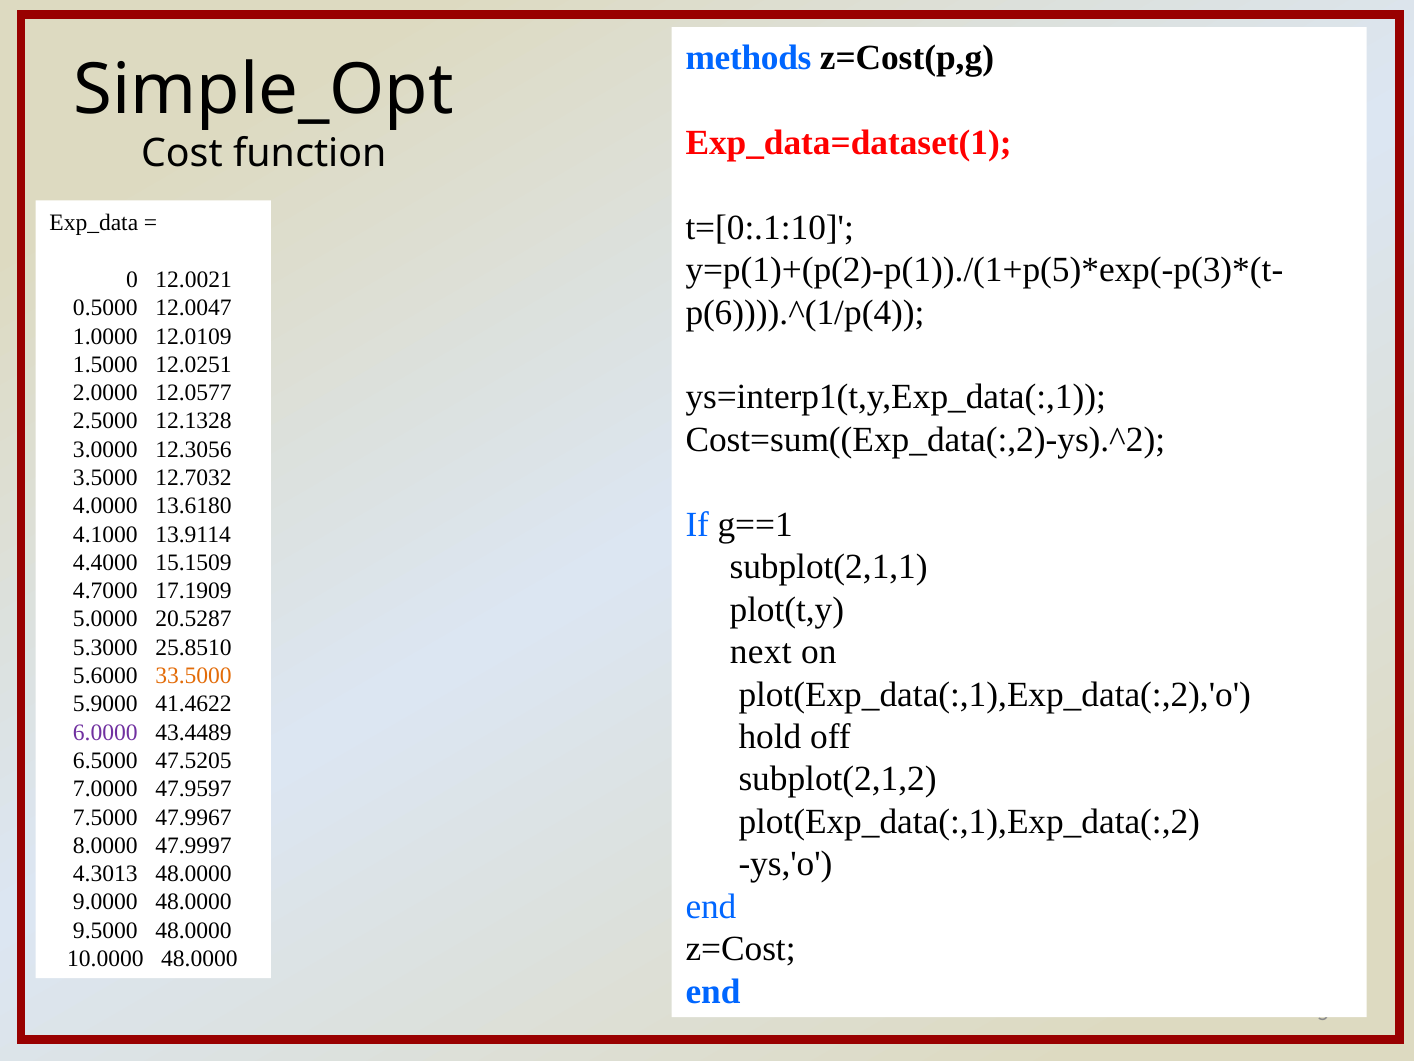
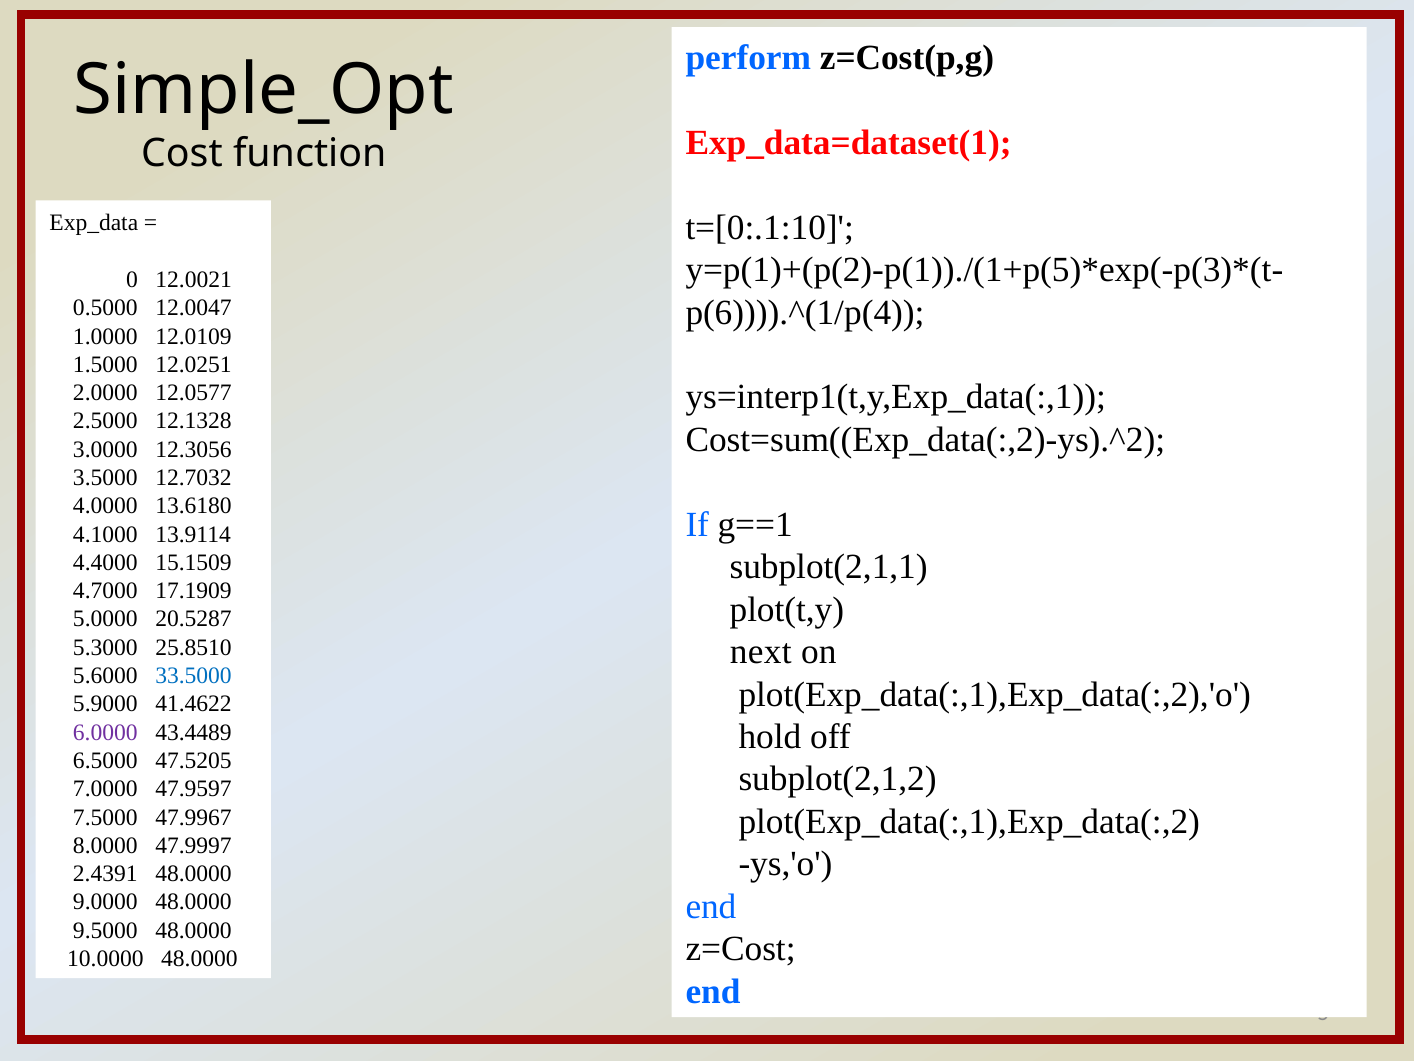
methods: methods -> perform (748, 58)
33.5000 colour: orange -> blue (194, 675)
4.3013: 4.3013 -> 2.4391 (105, 873)
